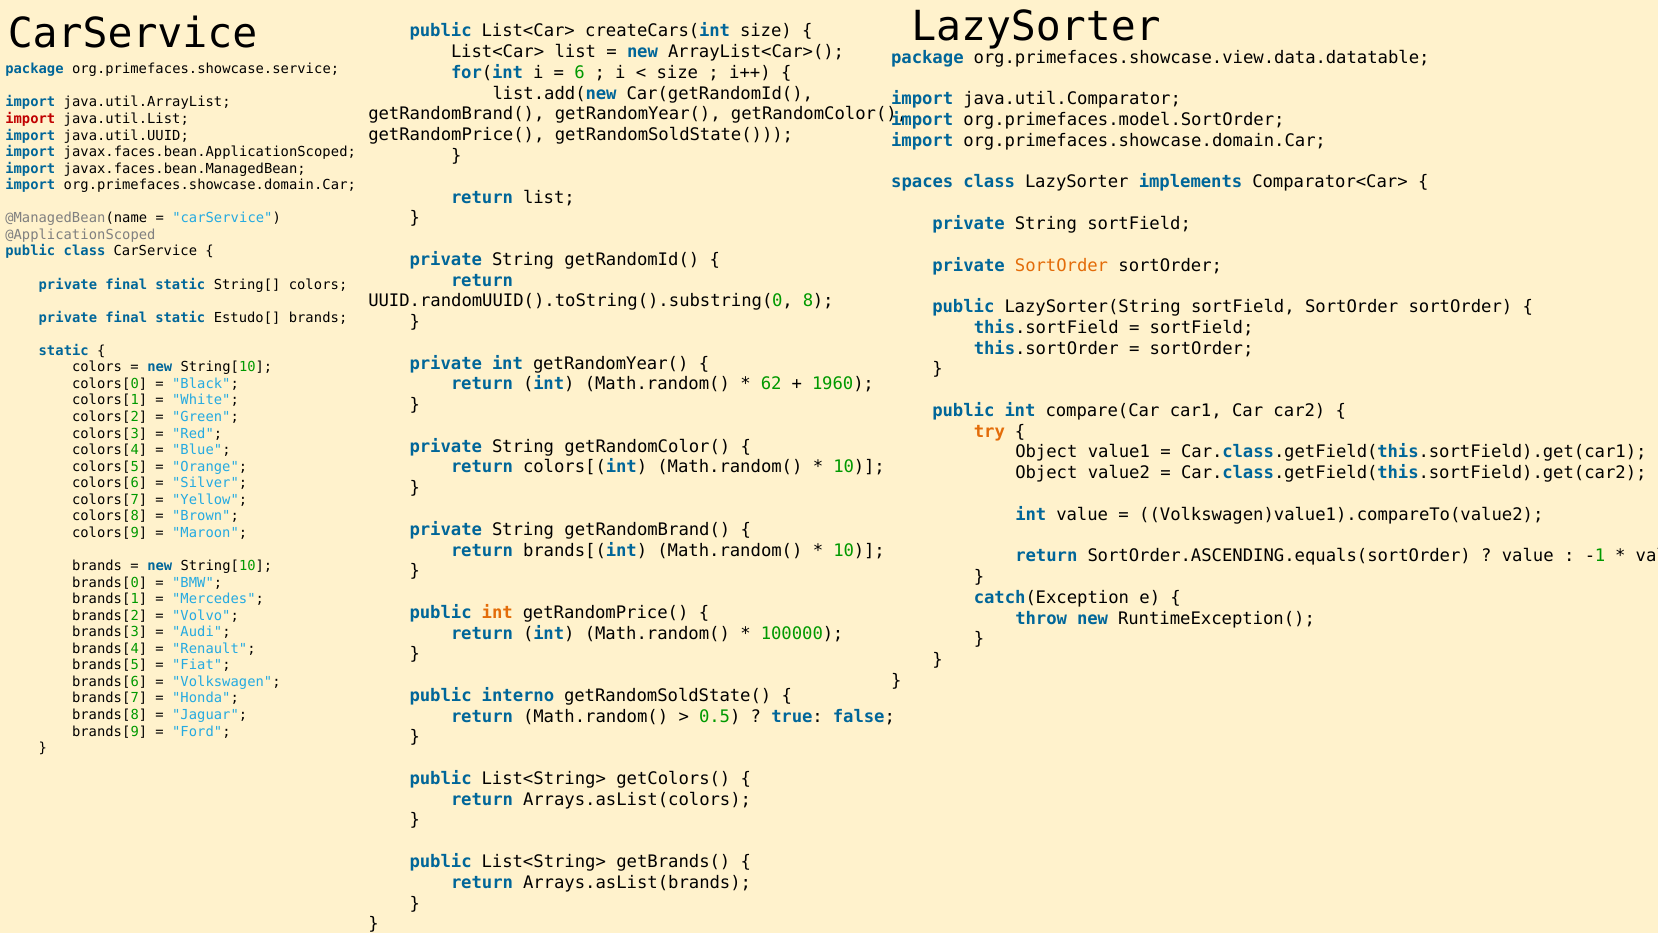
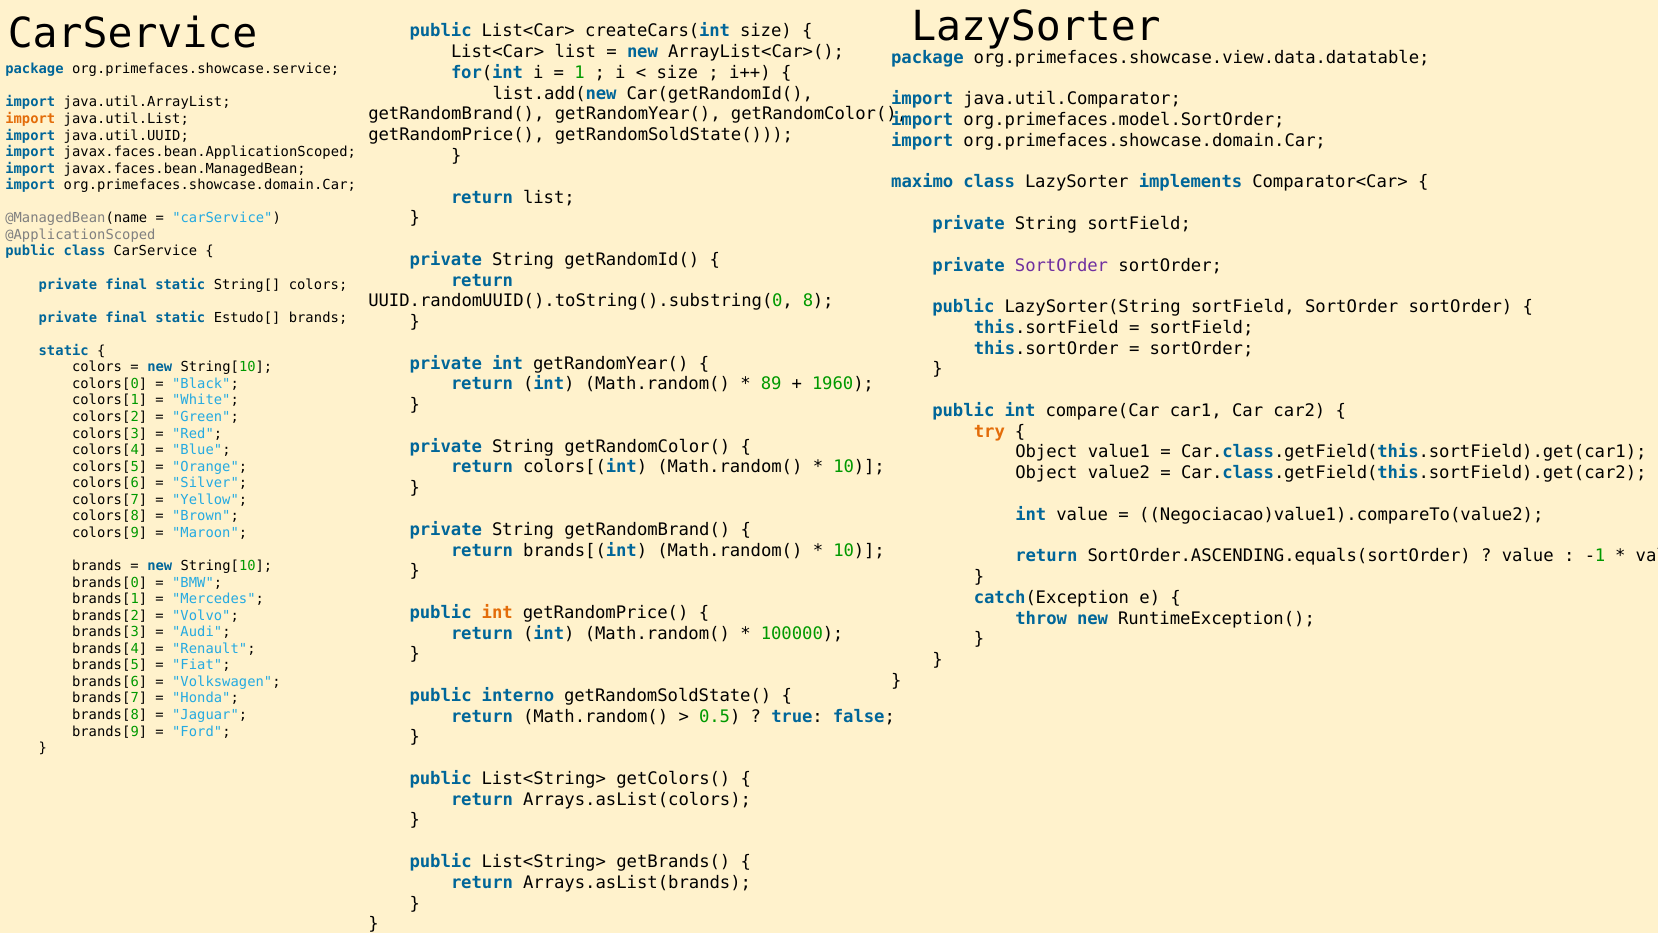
6: 6 -> 1 (580, 73)
import colour: red -> orange (30, 119)
spaces: spaces -> maximo (922, 182)
SortOrder colour: orange -> purple (1062, 265)
62: 62 -> 89 (771, 384)
Volkswagen)value1).compareTo(value2: Volkswagen)value1).compareTo(value2 -> Negociacao)value1).compareTo(value2 (1341, 514)
